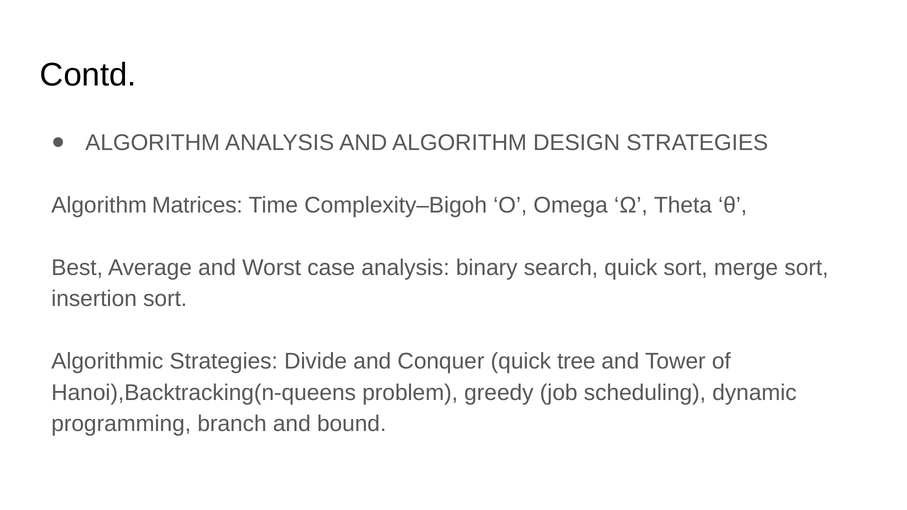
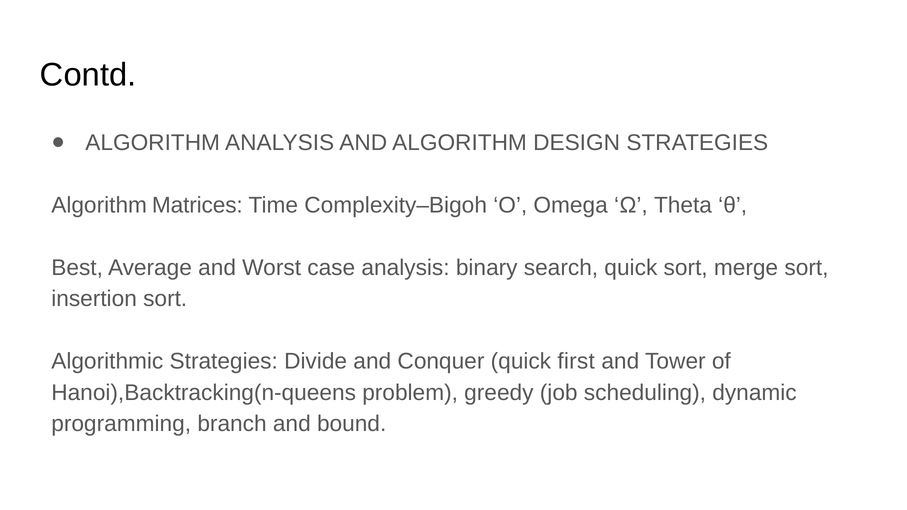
tree: tree -> first (576, 362)
